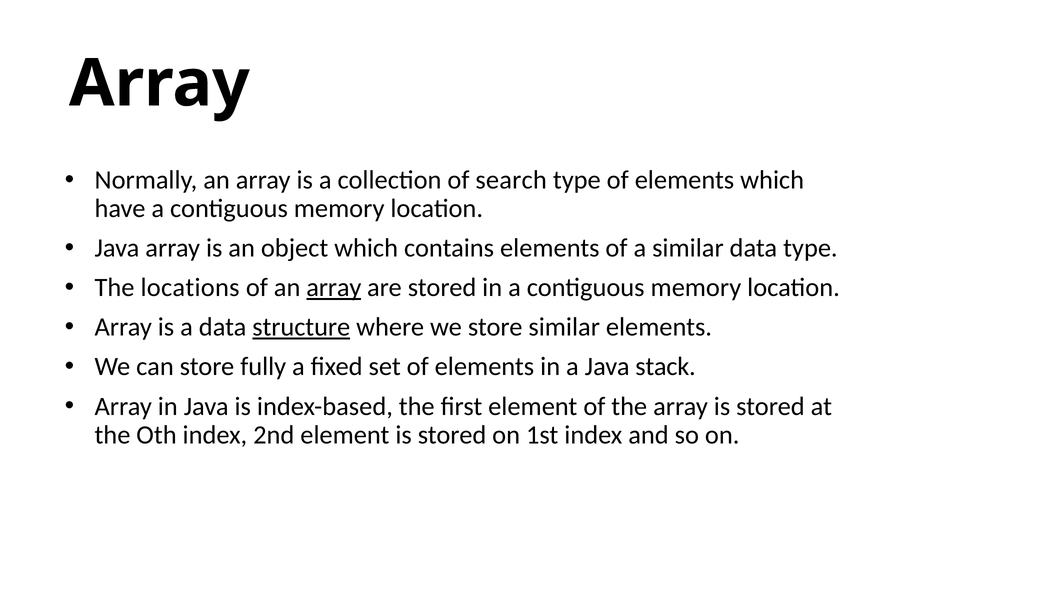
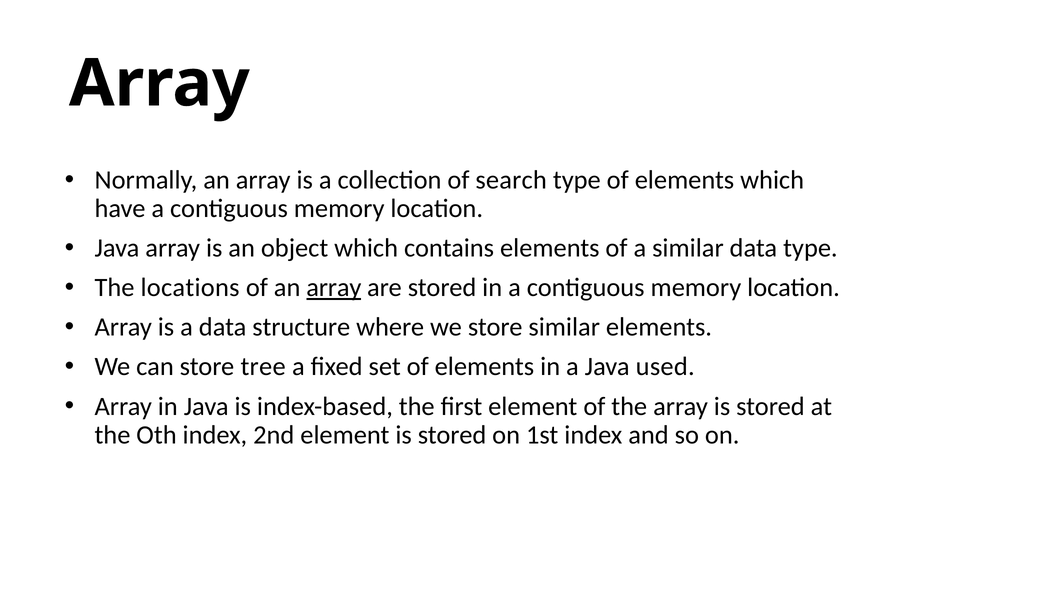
structure underline: present -> none (301, 327)
fully: fully -> tree (263, 367)
stack: stack -> used (665, 367)
